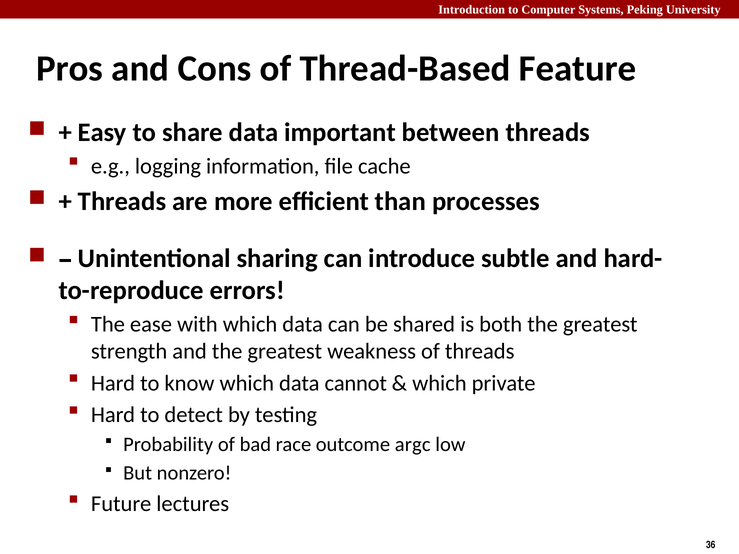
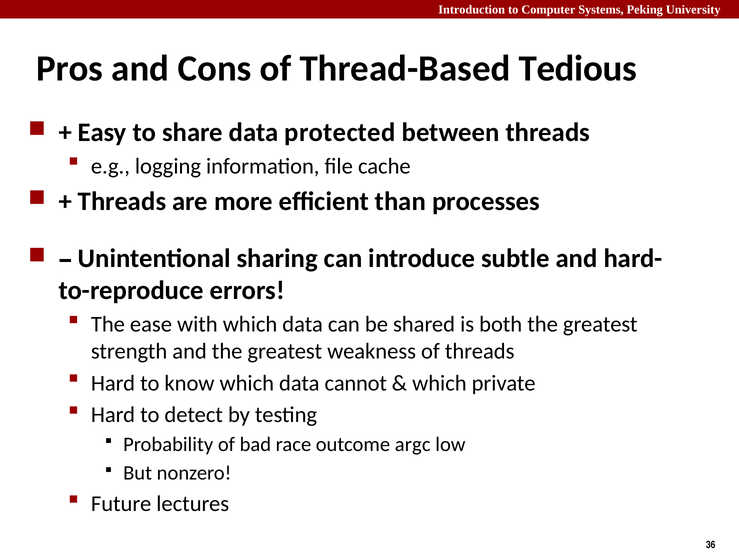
Feature: Feature -> Tedious (578, 69)
important: important -> protected (340, 132)
